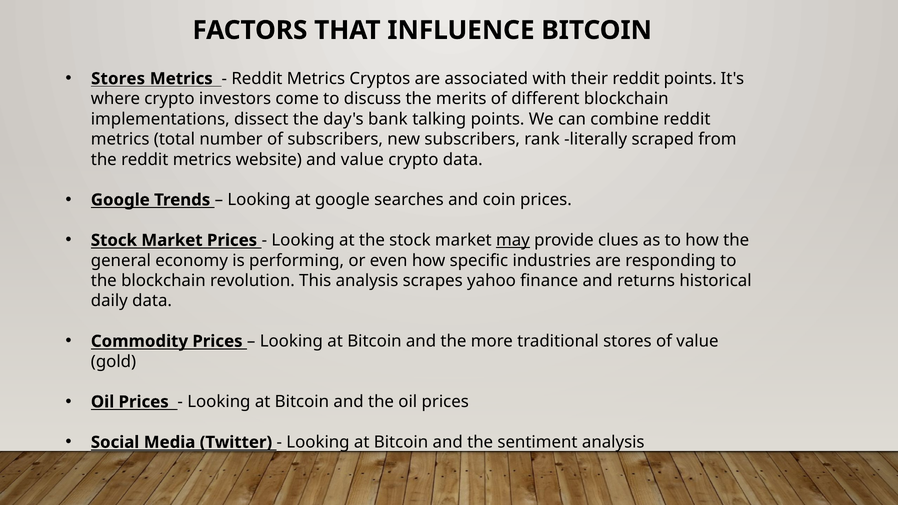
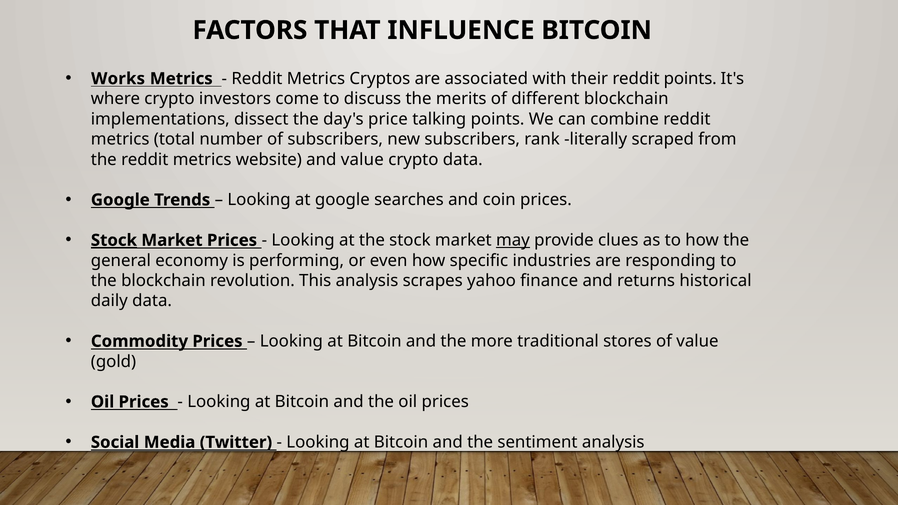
Stores: Stores -> Works (118, 79)
bank: bank -> price (388, 119)
Stock underline: none -> present (114, 240)
